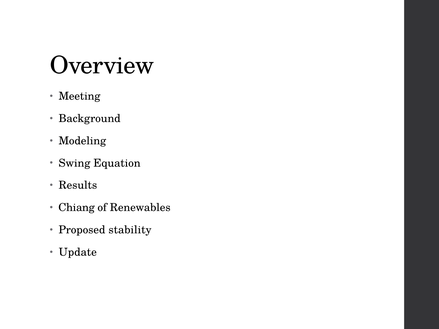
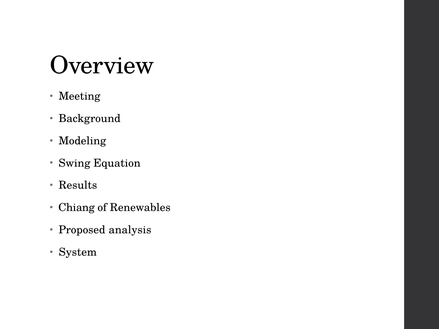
stability: stability -> analysis (130, 230)
Update: Update -> System (78, 252)
